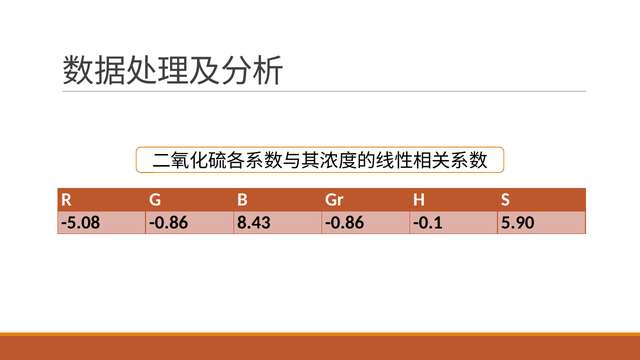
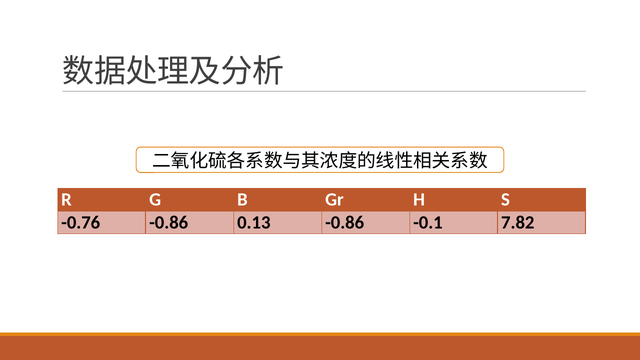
-5.08: -5.08 -> -0.76 (81, 223)
8.43: 8.43 -> 0.13 (254, 223)
5.90: 5.90 -> 7.82 (518, 223)
